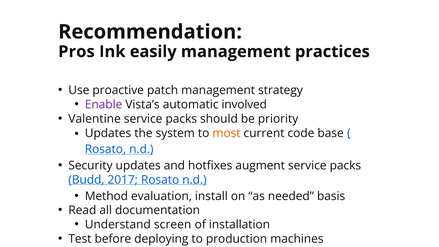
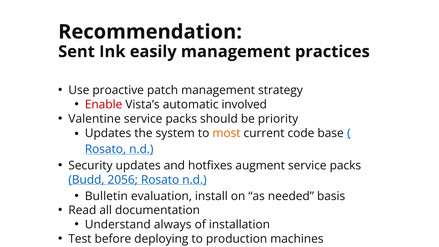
Pros: Pros -> Sent (76, 52)
Enable colour: purple -> red (104, 105)
2017: 2017 -> 2056 (123, 180)
Method: Method -> Bulletin (106, 196)
screen: screen -> always (173, 225)
